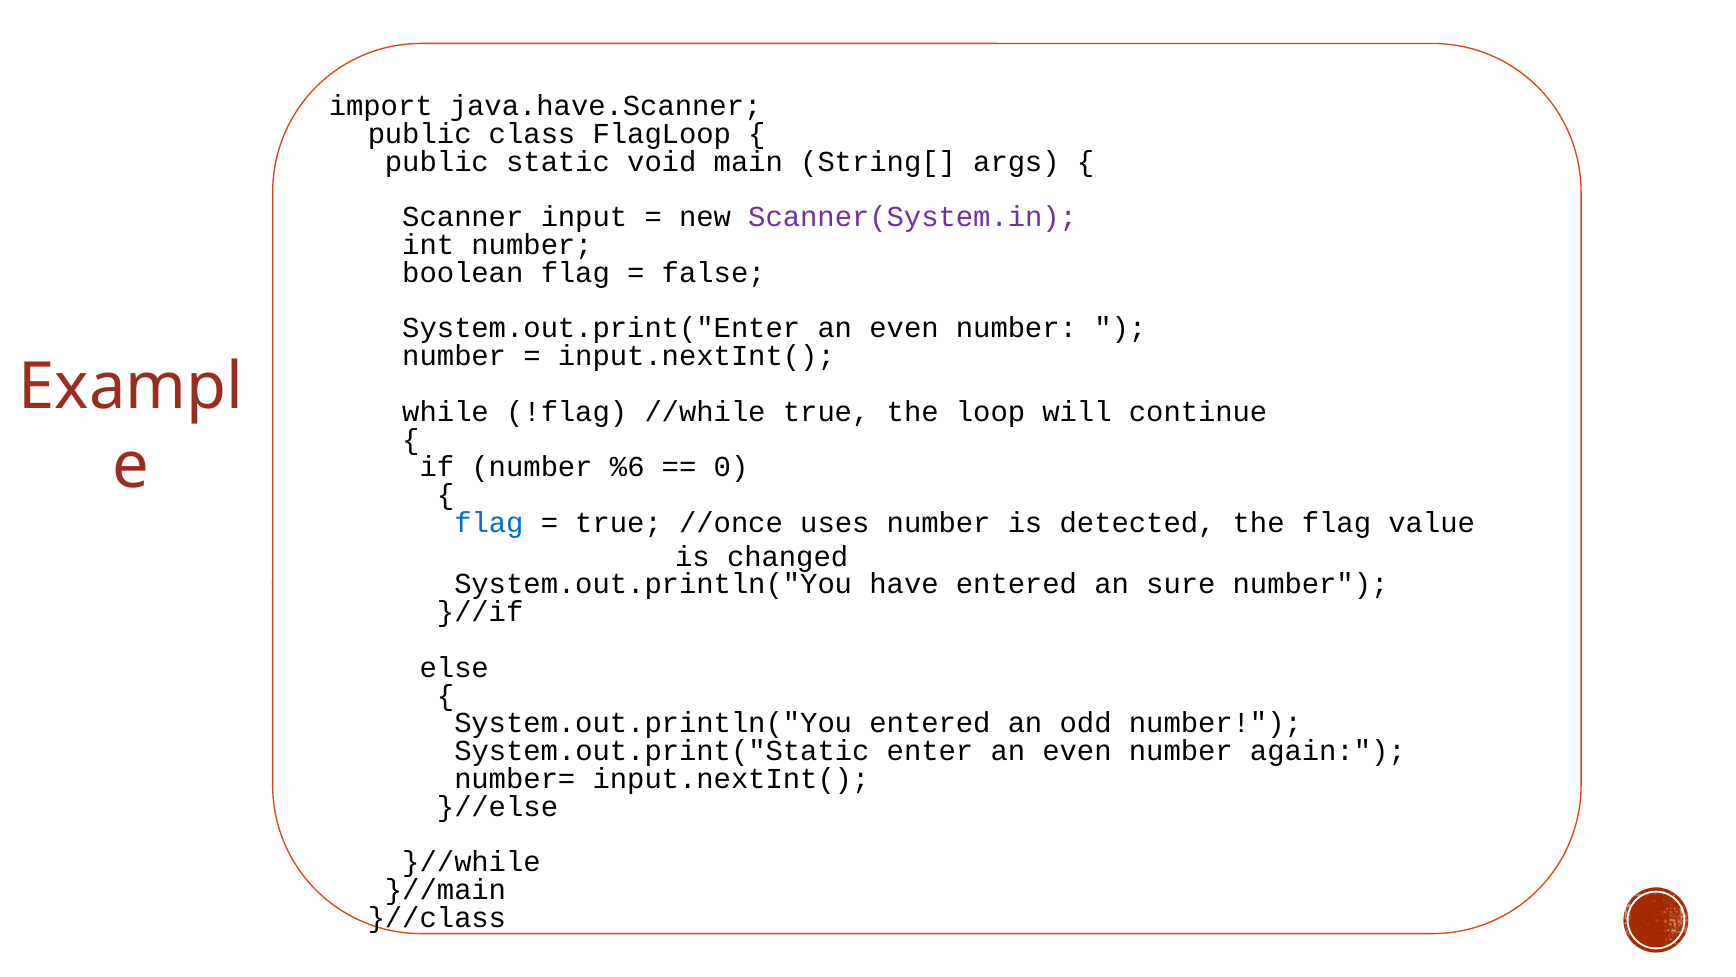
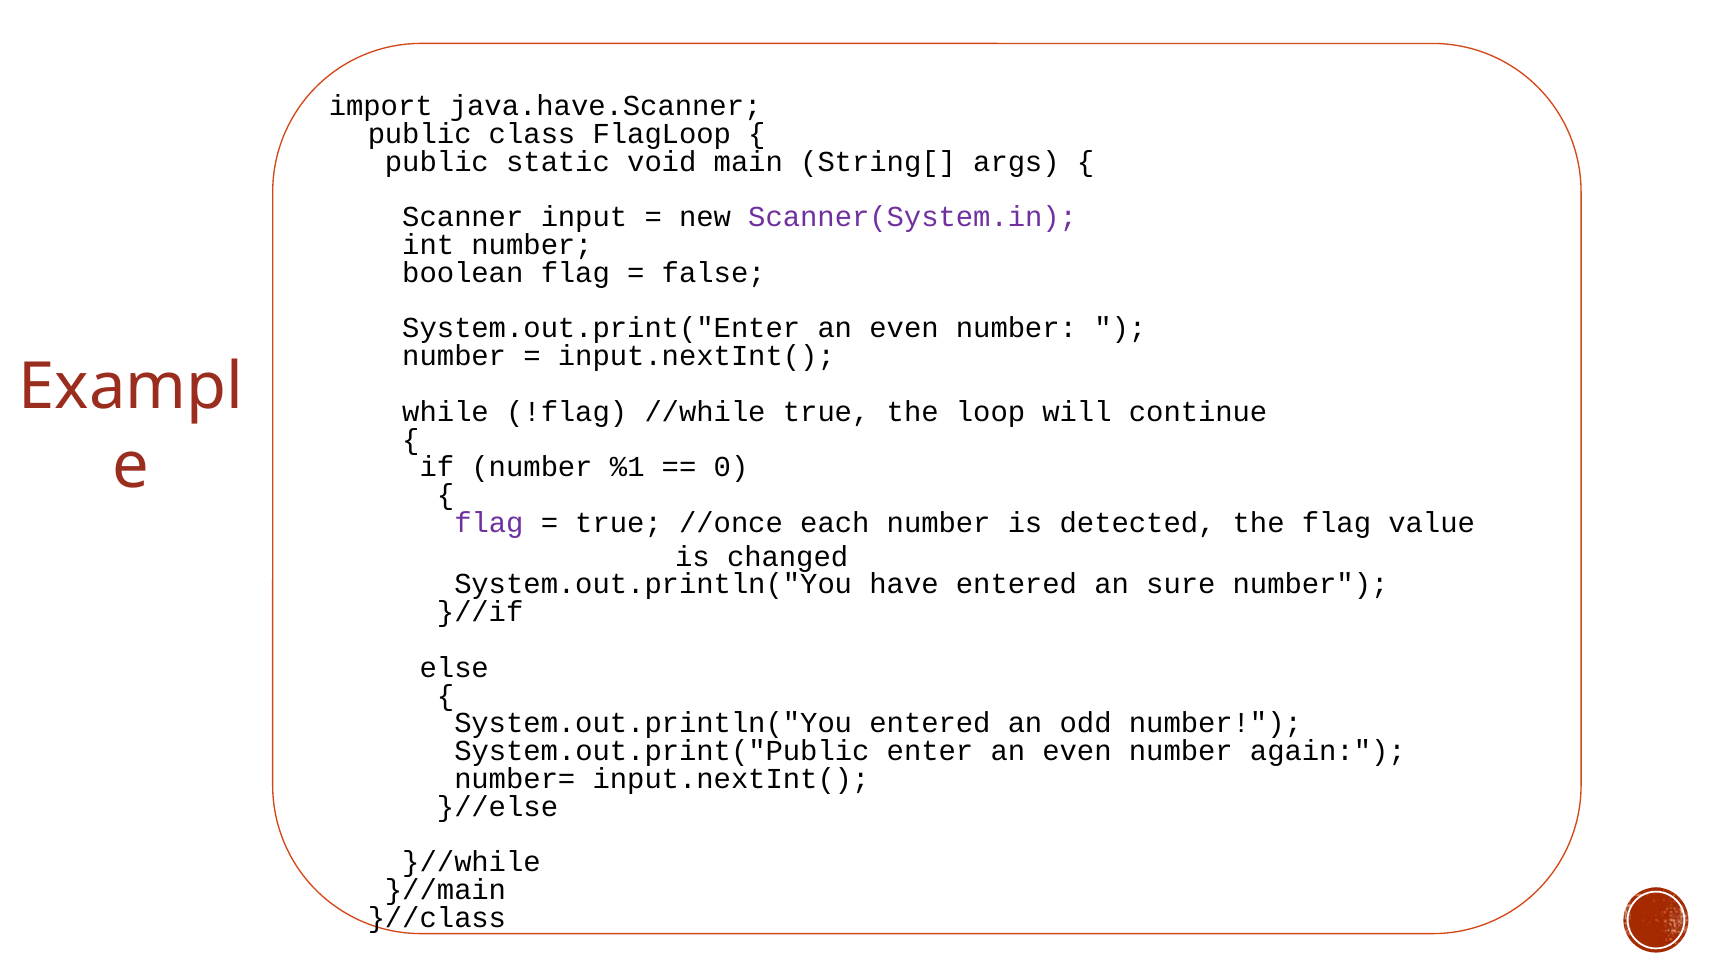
%6: %6 -> %1 (627, 467)
flag colour: blue -> purple (489, 523)
uses: uses -> each (835, 523)
System.out.print("Static: System.out.print("Static -> System.out.print("Public (662, 751)
